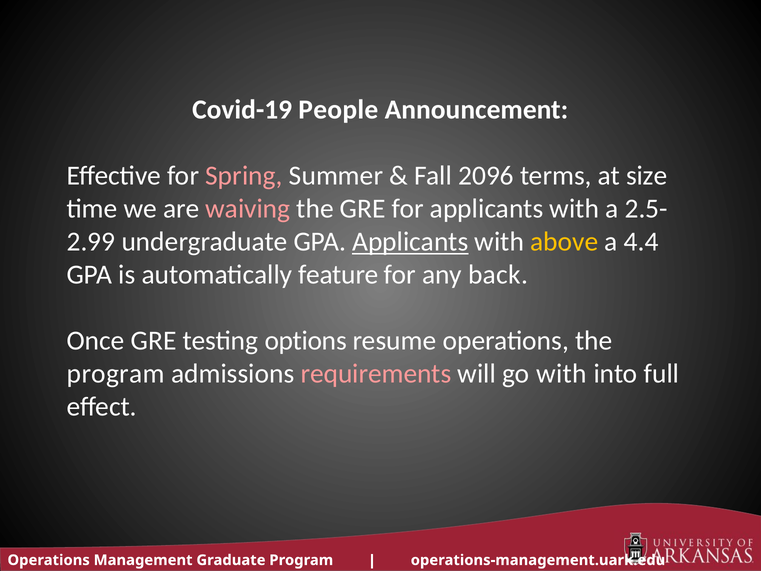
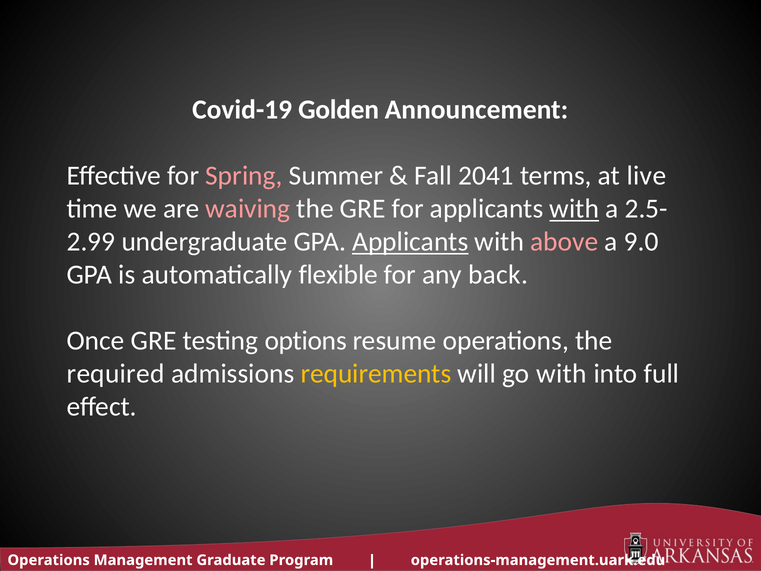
People: People -> Golden (339, 110)
2096: 2096 -> 2041 (486, 176)
size: size -> live (647, 176)
with underline: none -> present (574, 209)
above colour: yellow -> pink (564, 242)
4.4: 4.4 -> 9.0 (641, 242)
feature: feature -> flexible (338, 275)
program: program -> required (116, 374)
requirements colour: pink -> yellow (376, 374)
